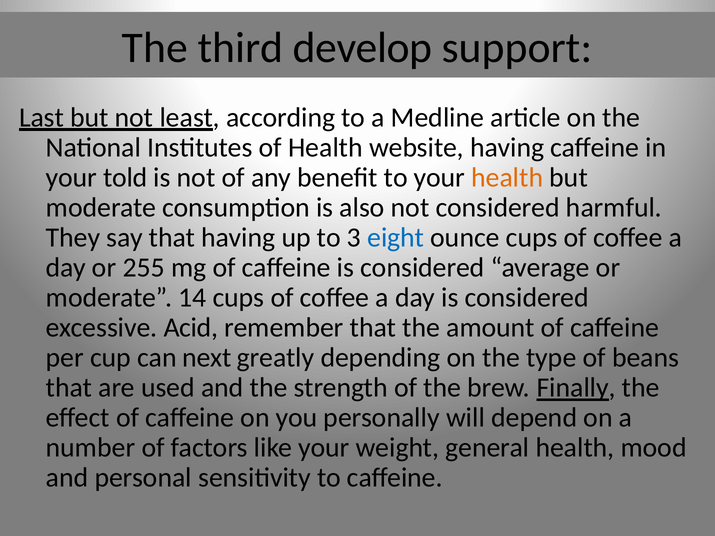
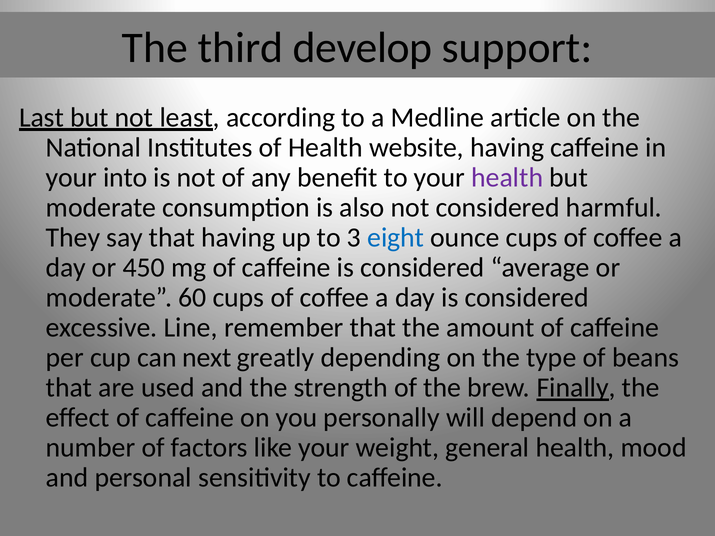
told: told -> into (125, 178)
health colour: orange -> purple (507, 178)
255: 255 -> 450 (144, 268)
14: 14 -> 60 (192, 298)
Acid: Acid -> Line (191, 328)
